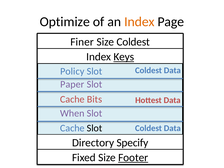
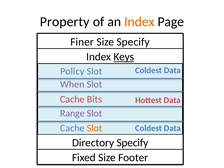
Optimize: Optimize -> Property (65, 22)
Size Coldest: Coldest -> Specify (133, 42)
Paper: Paper -> When (72, 84)
When: When -> Range (72, 113)
Slot colour: black -> orange (95, 128)
Footer underline: present -> none (133, 158)
